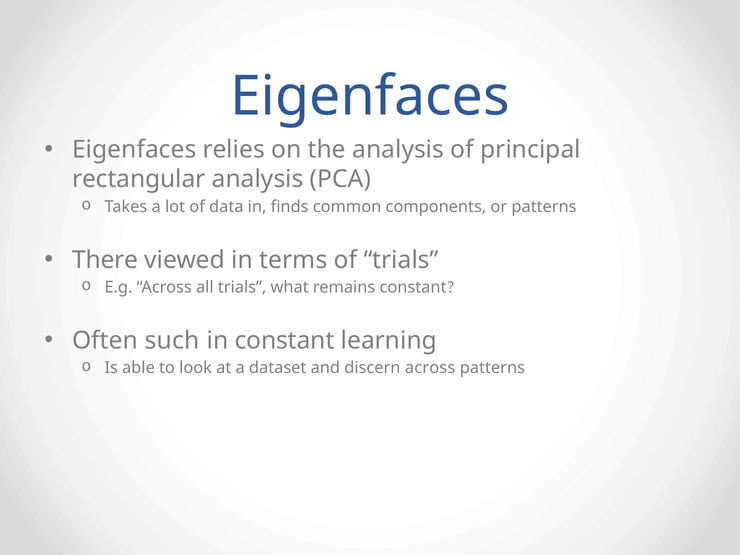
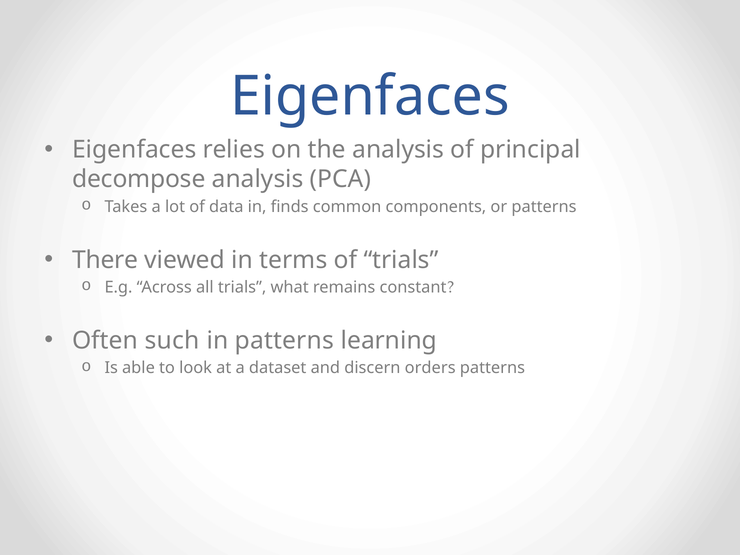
rectangular: rectangular -> decompose (139, 179)
in constant: constant -> patterns (284, 340)
discern across: across -> orders (430, 368)
